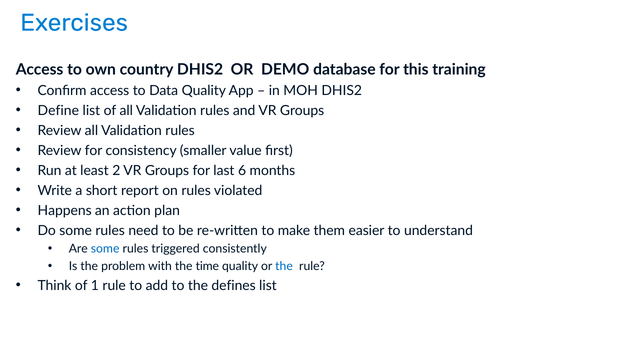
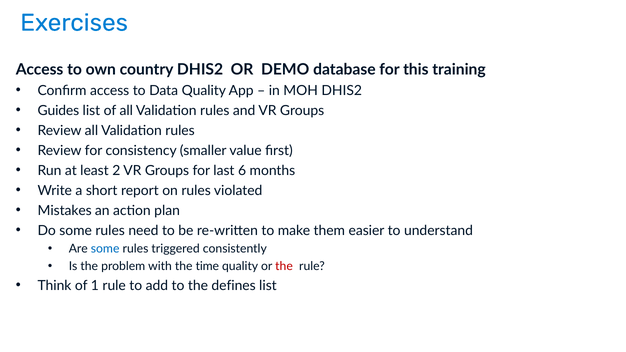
Define: Define -> Guides (58, 111)
Happens: Happens -> Mistakes (65, 211)
the colour: blue -> red (284, 267)
